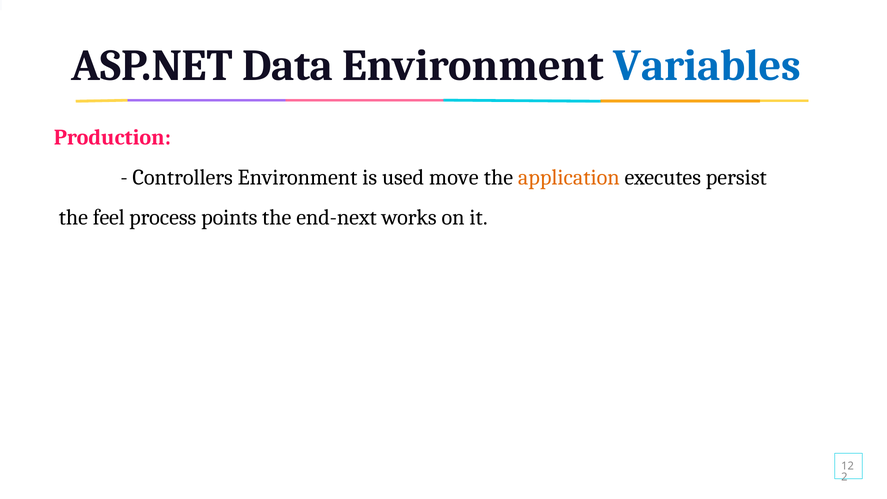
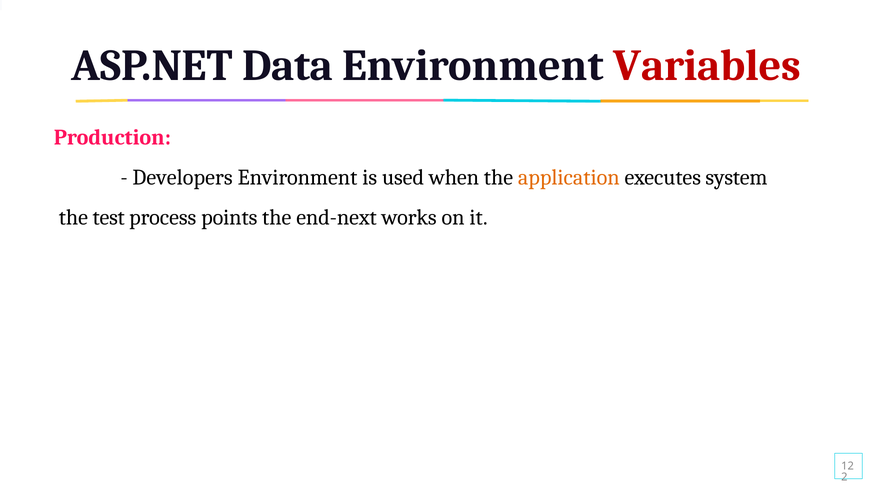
Variables colour: blue -> red (707, 66)
Controllers: Controllers -> Developers (183, 177)
move: move -> when (454, 177)
persist: persist -> system (736, 177)
feel: feel -> test (109, 217)
